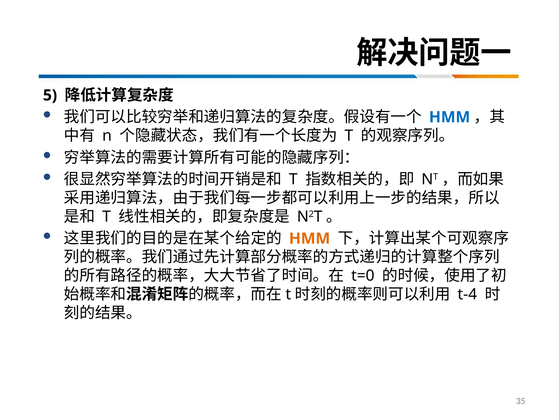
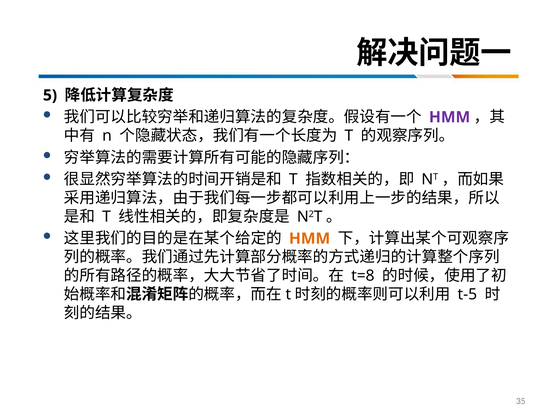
HMM colour: blue -> purple (450, 117)
t=0: t=0 -> t=8 (363, 275)
t-4: t-4 -> t-5 (467, 294)
